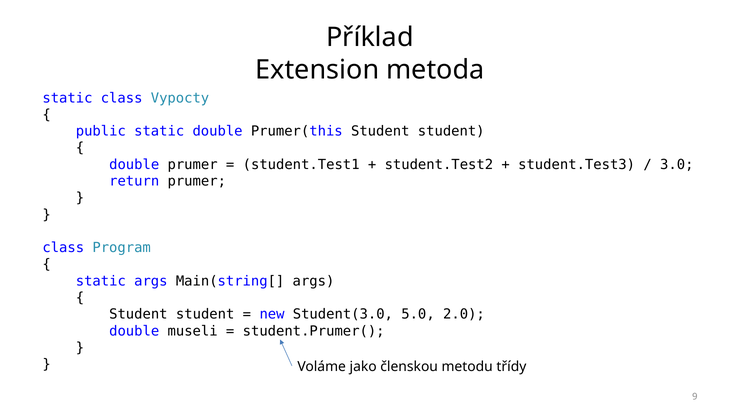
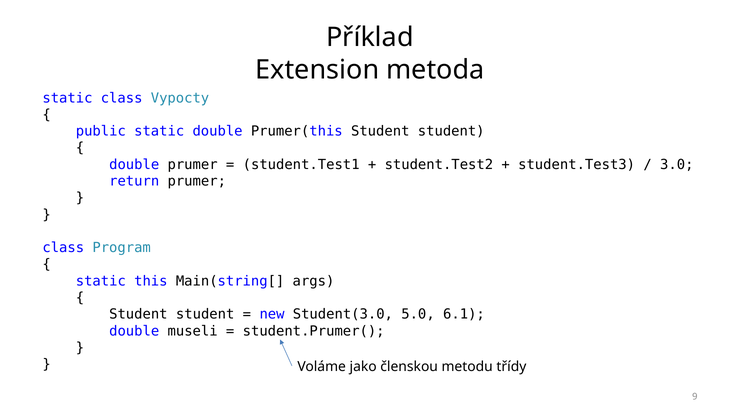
static args: args -> this (151, 281)
2.0: 2.0 -> 6.1 (464, 314)
